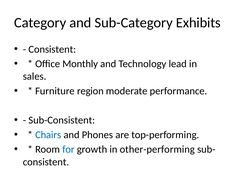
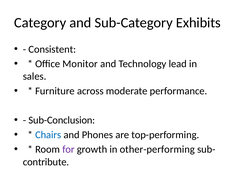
Monthly: Monthly -> Monitor (80, 64)
region: region -> across (90, 91)
Sub-Consistent: Sub-Consistent -> Sub-Conclusion (62, 120)
for colour: blue -> purple (68, 150)
consistent: consistent -> contribute (46, 162)
